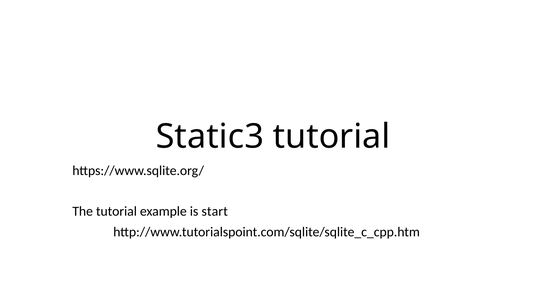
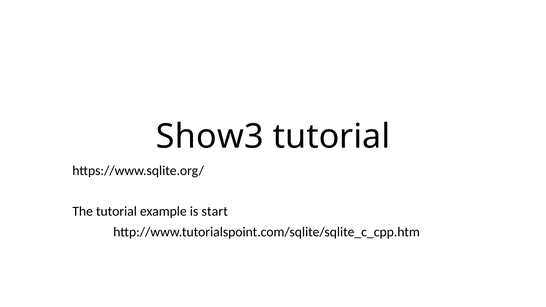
Static3: Static3 -> Show3 (210, 136)
